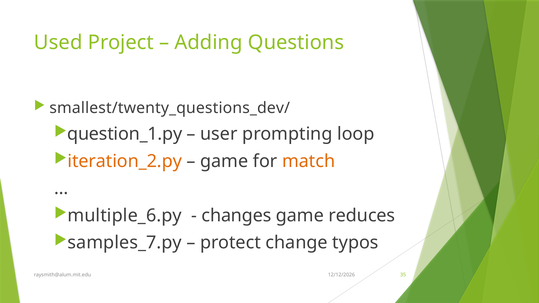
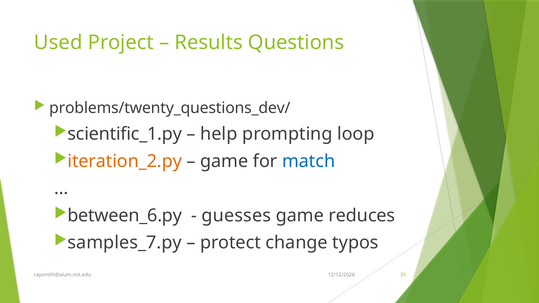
Adding: Adding -> Results (209, 43)
smallest/twenty_questions_dev/: smallest/twenty_questions_dev/ -> problems/twenty_questions_dev/ (170, 108)
question_1.py: question_1.py -> scientific_1.py (125, 134)
user: user -> help (219, 134)
match colour: orange -> blue (309, 161)
multiple_6.py: multiple_6.py -> between_6.py (125, 216)
changes: changes -> guesses (236, 216)
